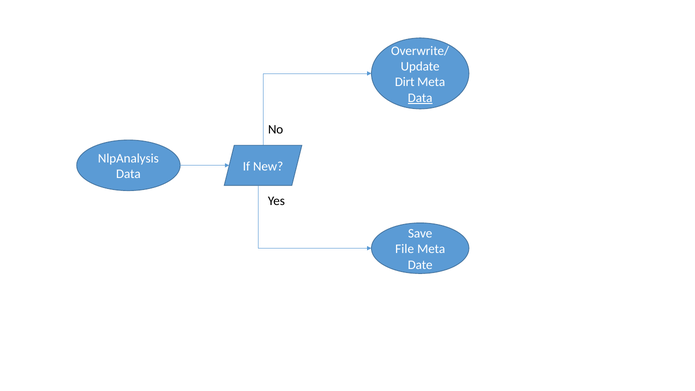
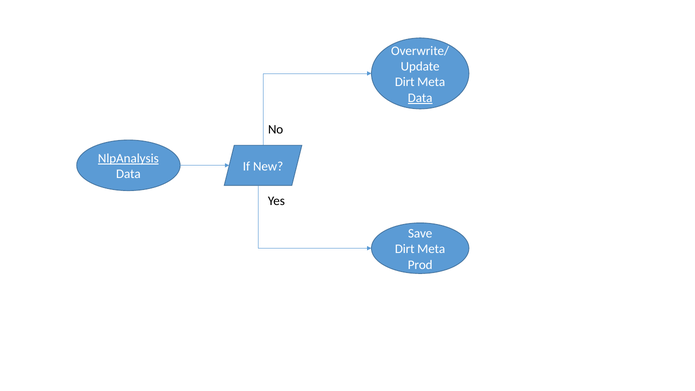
NlpAnalysis underline: none -> present (128, 158)
File: File -> Dirt (405, 249)
Date: Date -> Prod (420, 265)
